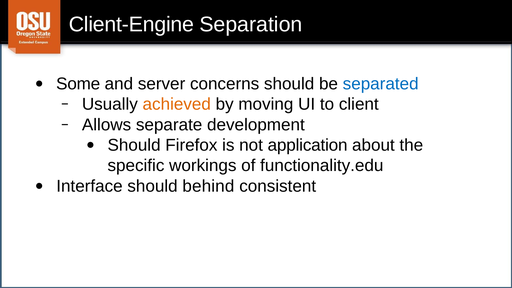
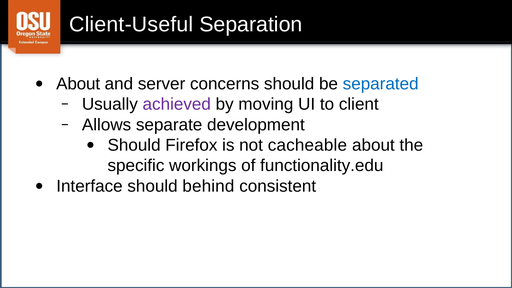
Client-Engine: Client-Engine -> Client-Useful (131, 24)
Some: Some -> About (78, 84)
achieved colour: orange -> purple (177, 104)
application: application -> cacheable (307, 145)
